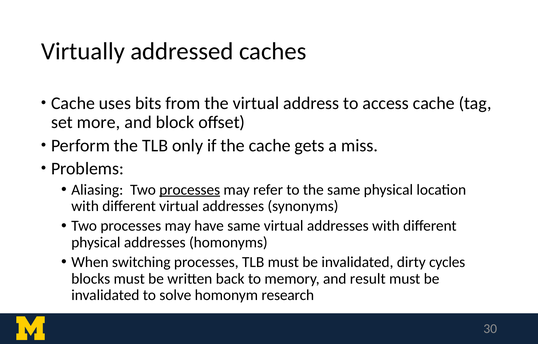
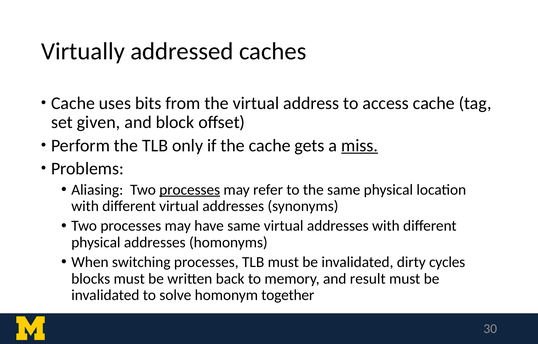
more: more -> given (99, 122)
miss underline: none -> present (360, 145)
research: research -> together (288, 295)
